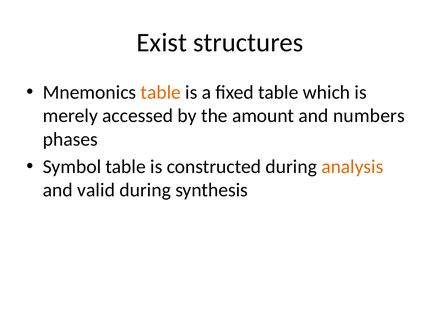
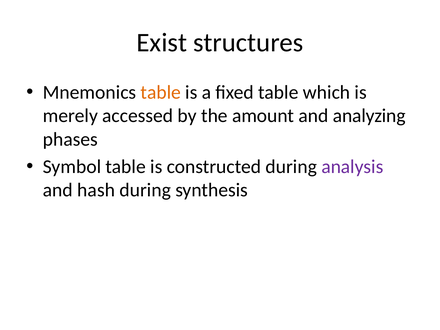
numbers: numbers -> analyzing (369, 116)
analysis colour: orange -> purple (352, 167)
valid: valid -> hash (96, 190)
